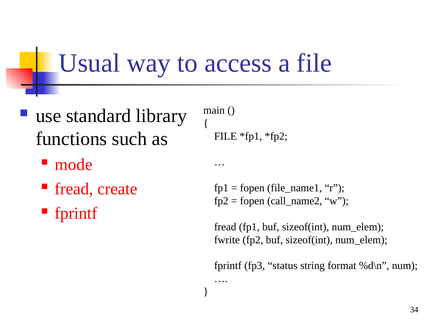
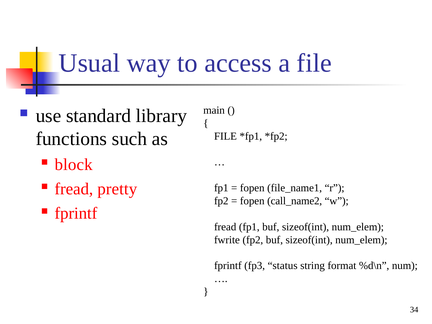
mode: mode -> block (74, 165)
create: create -> pretty (117, 189)
